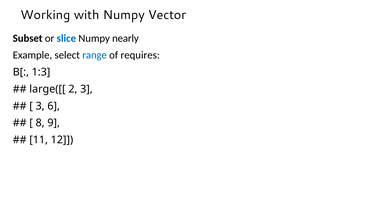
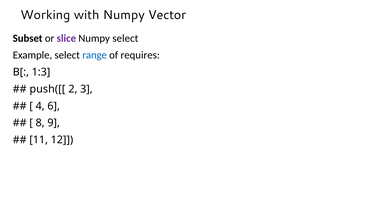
slice colour: blue -> purple (66, 38)
Numpy nearly: nearly -> select (125, 38)
large([[: large([[ -> push([[ (47, 89)
3: 3 -> 4 (40, 106)
